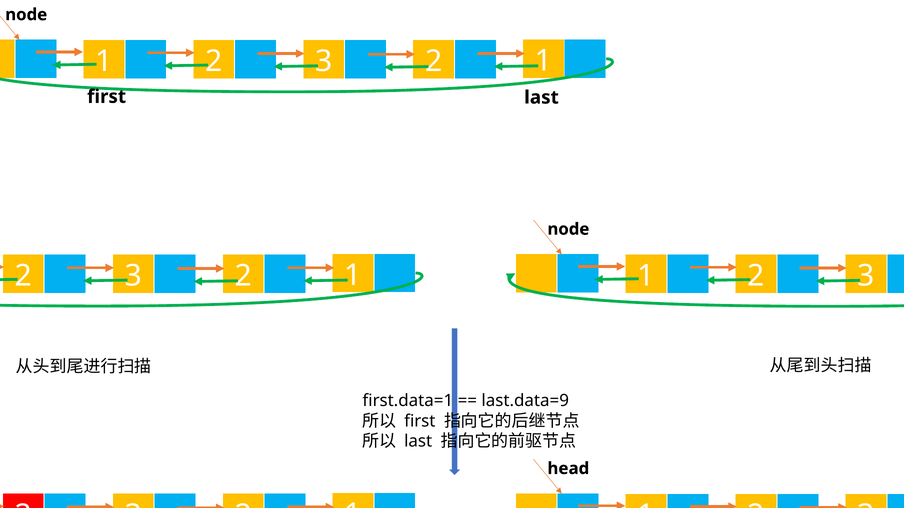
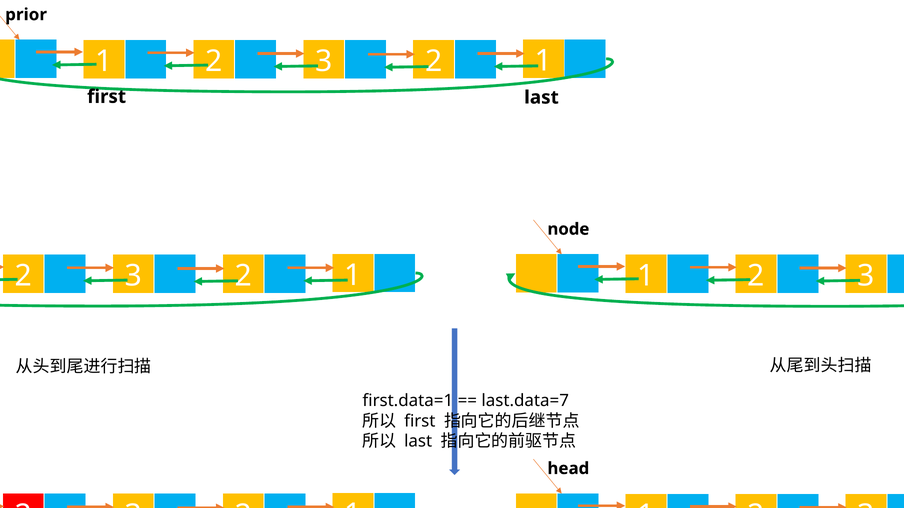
node: node -> prior (26, 15)
last.data=9: last.data=9 -> last.data=7 (525, 401)
